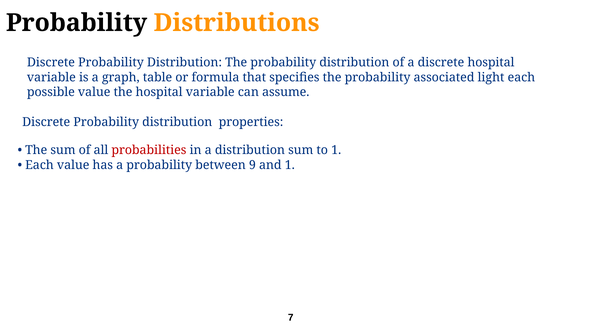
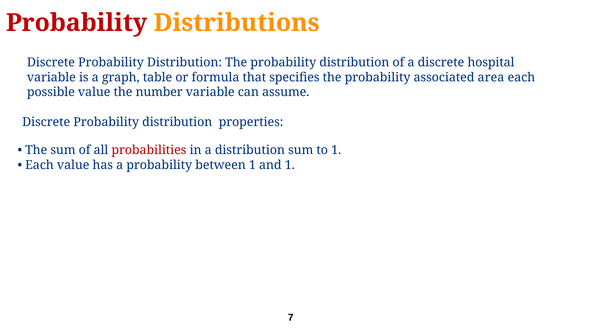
Probability colour: black -> red (77, 23)
light: light -> area (491, 77)
the hospital: hospital -> number (159, 92)
between 9: 9 -> 1 (252, 165)
